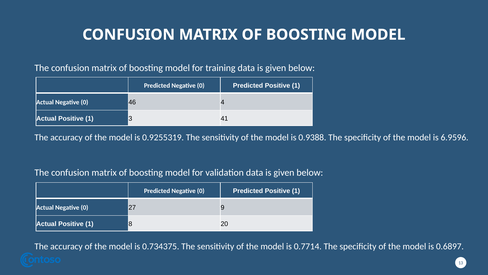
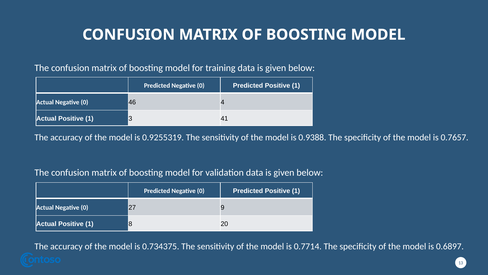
6.9596: 6.9596 -> 0.7657 (455, 137)
